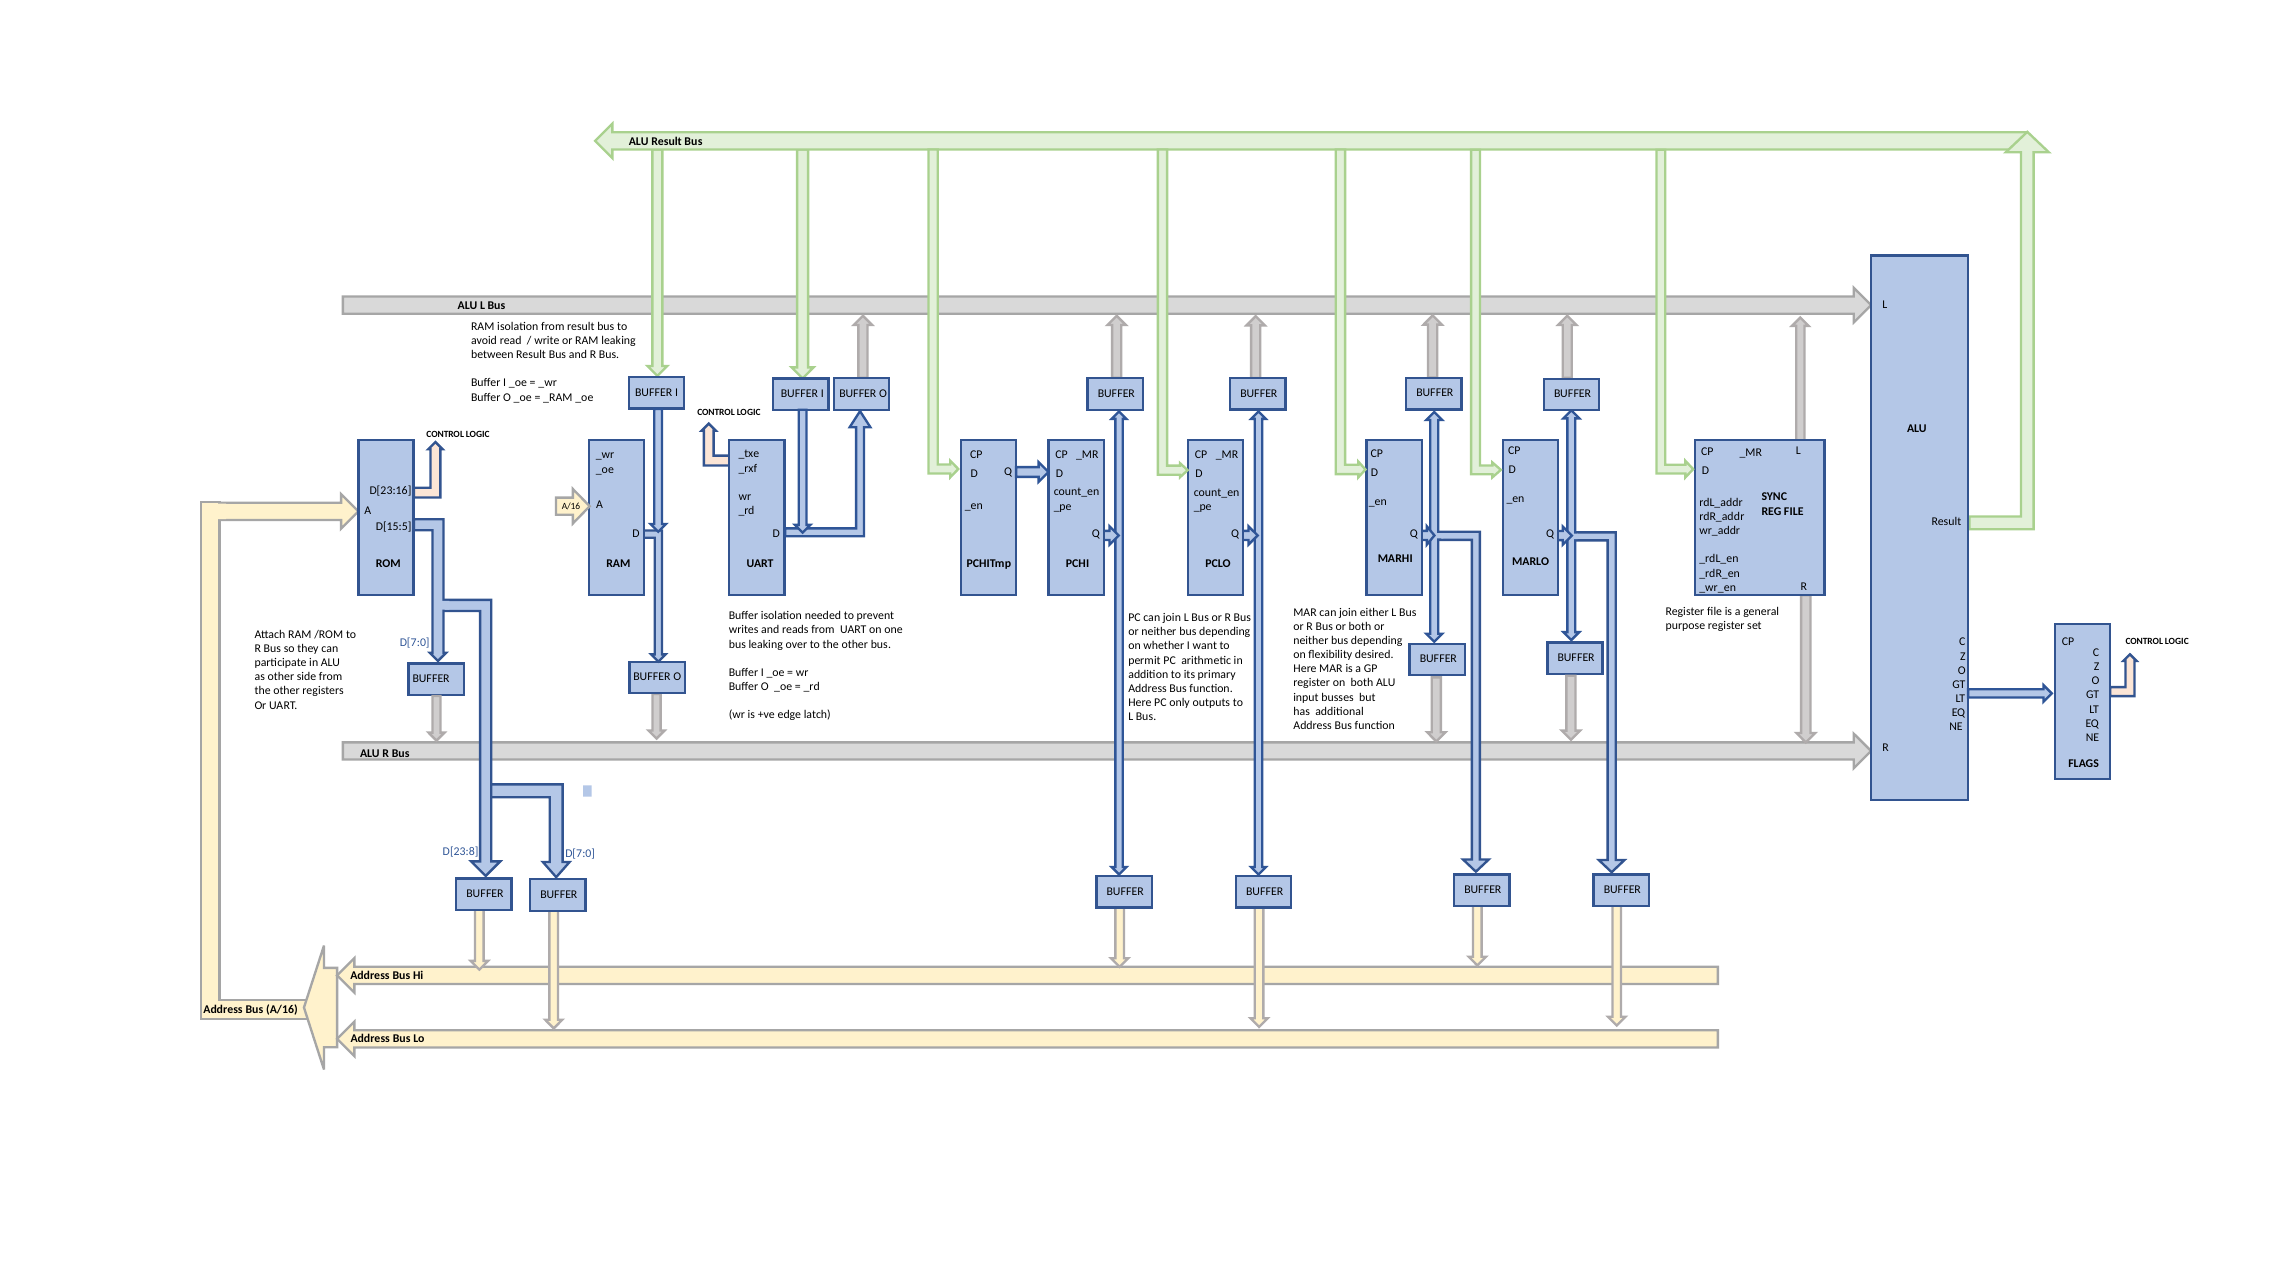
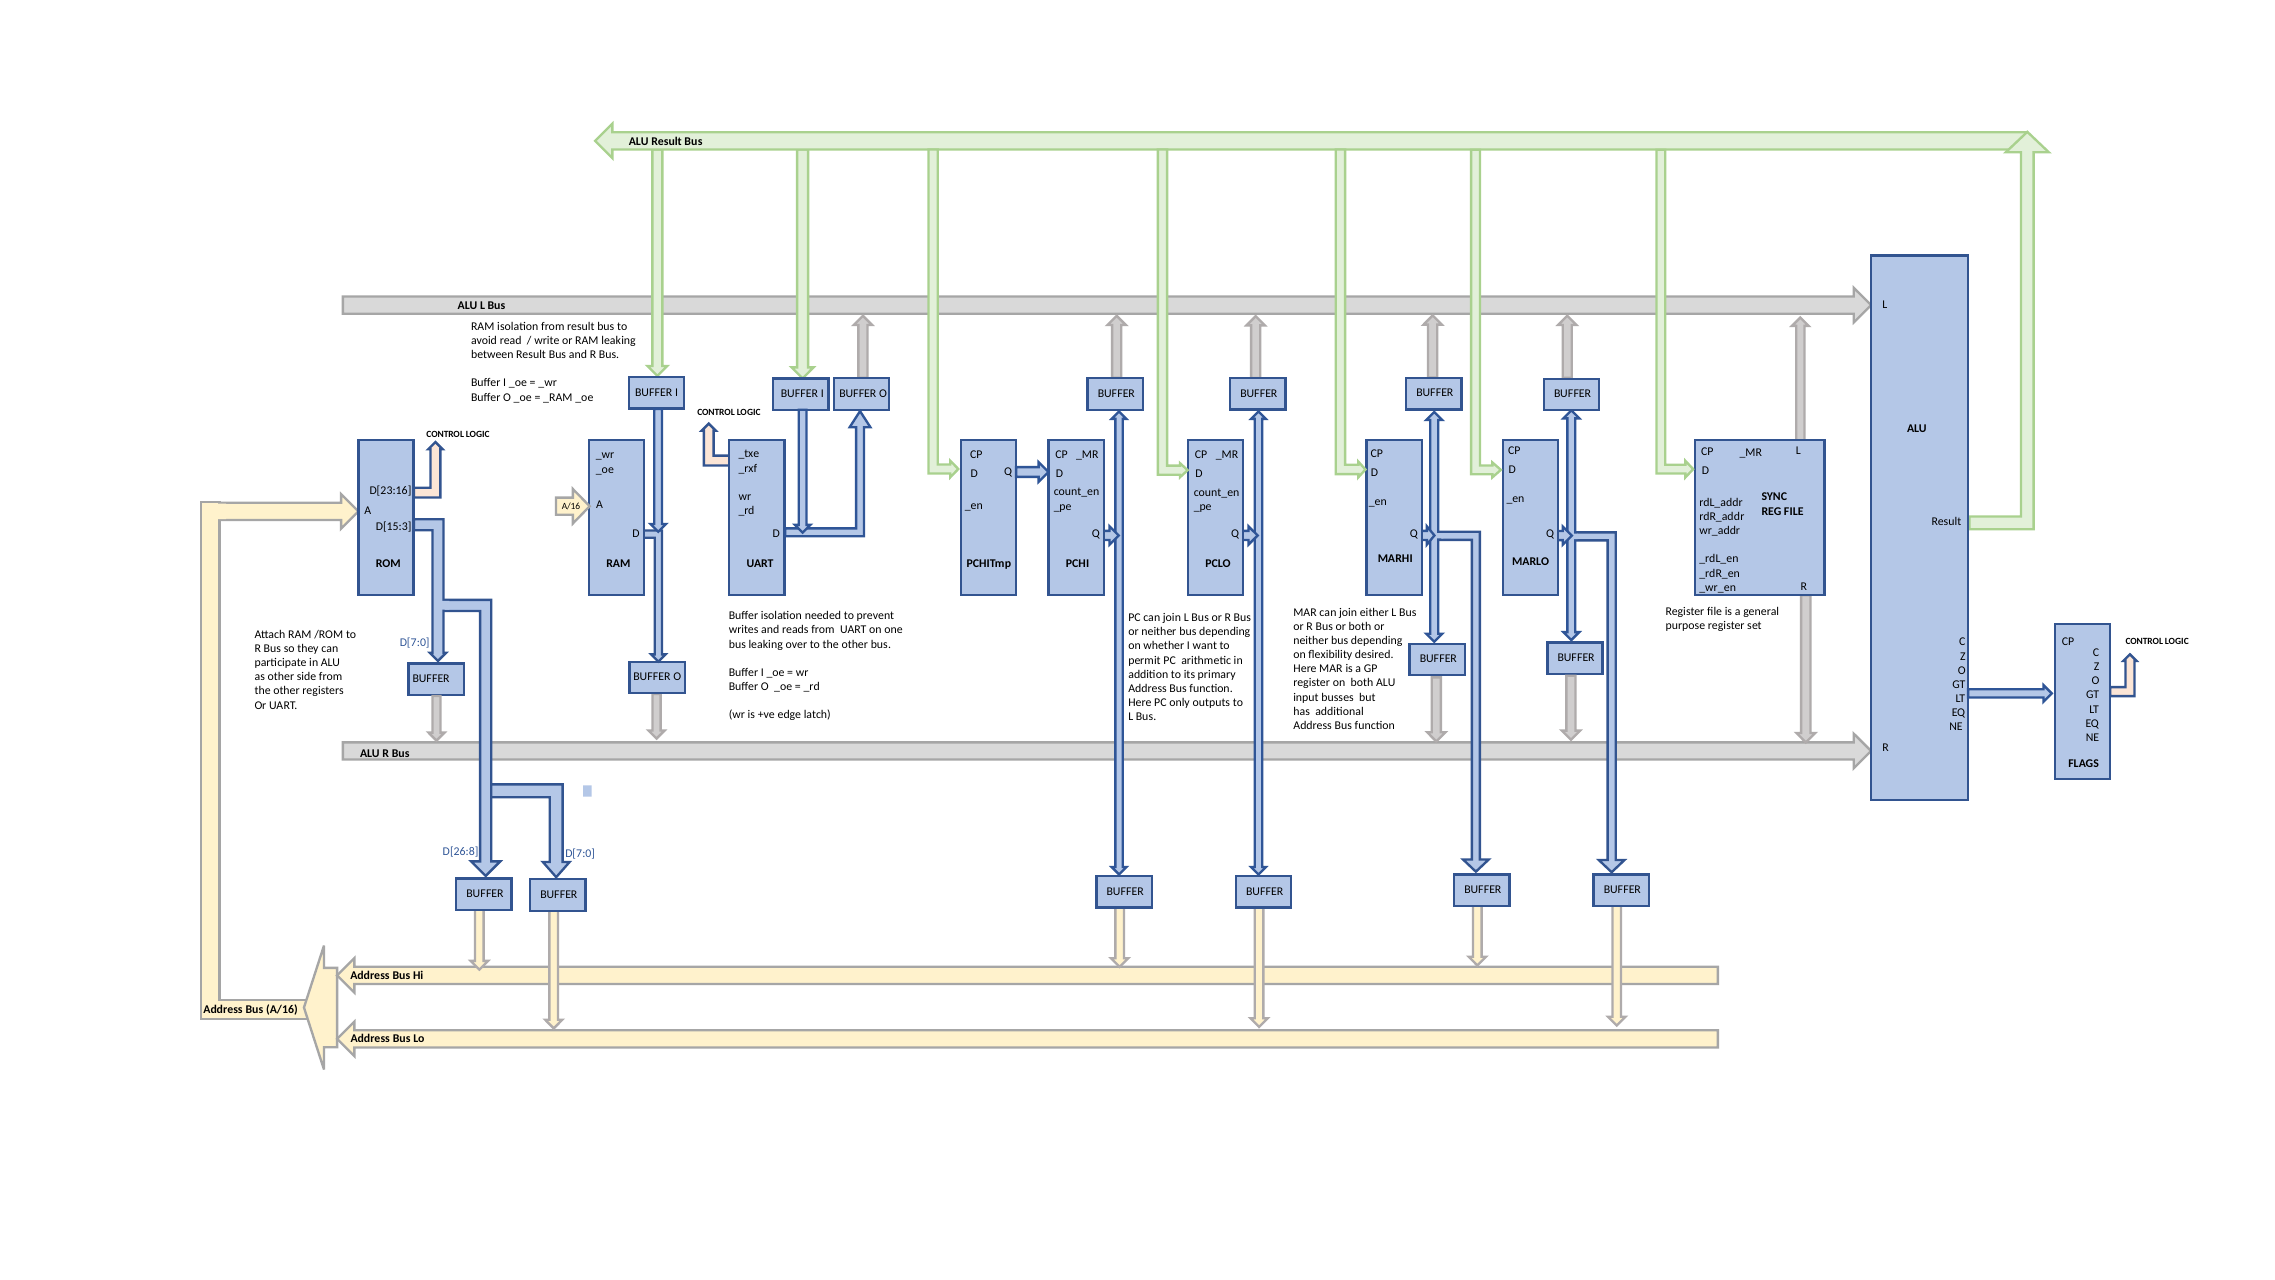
D[15:5: D[15:5 -> D[15:3 (394, 526)
D[23:8: D[23:8 -> D[26:8 (461, 851)
